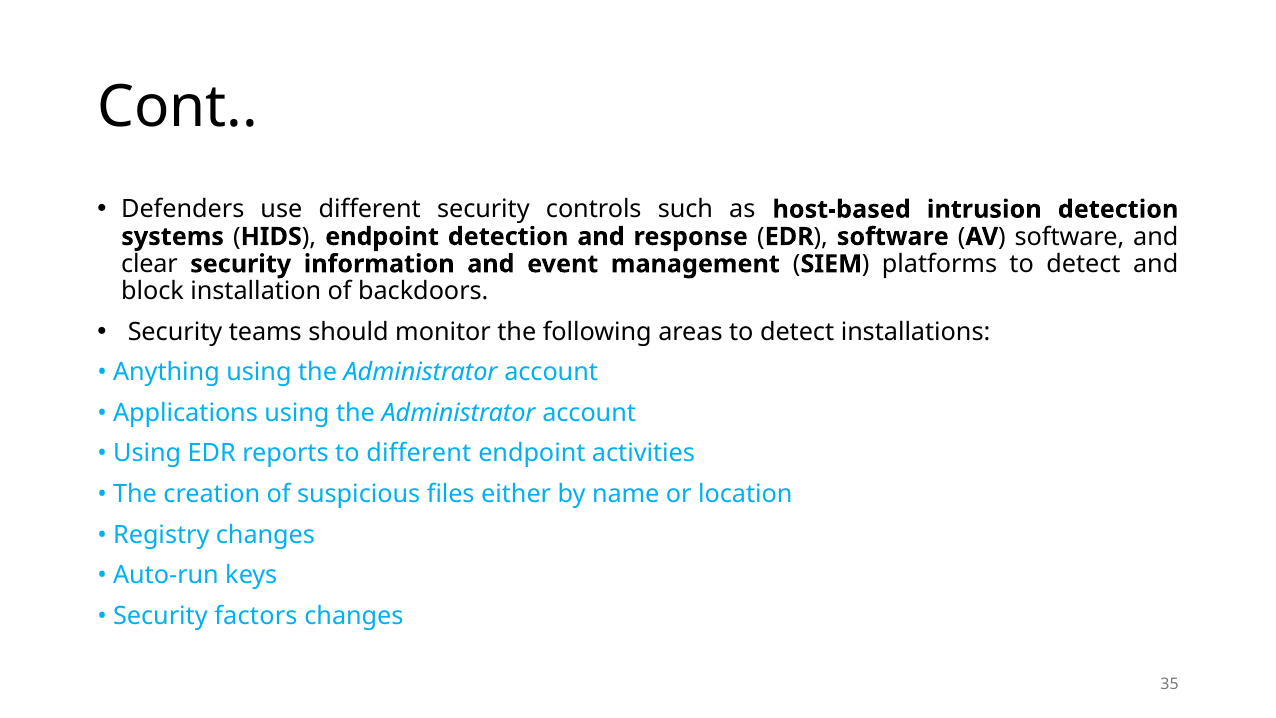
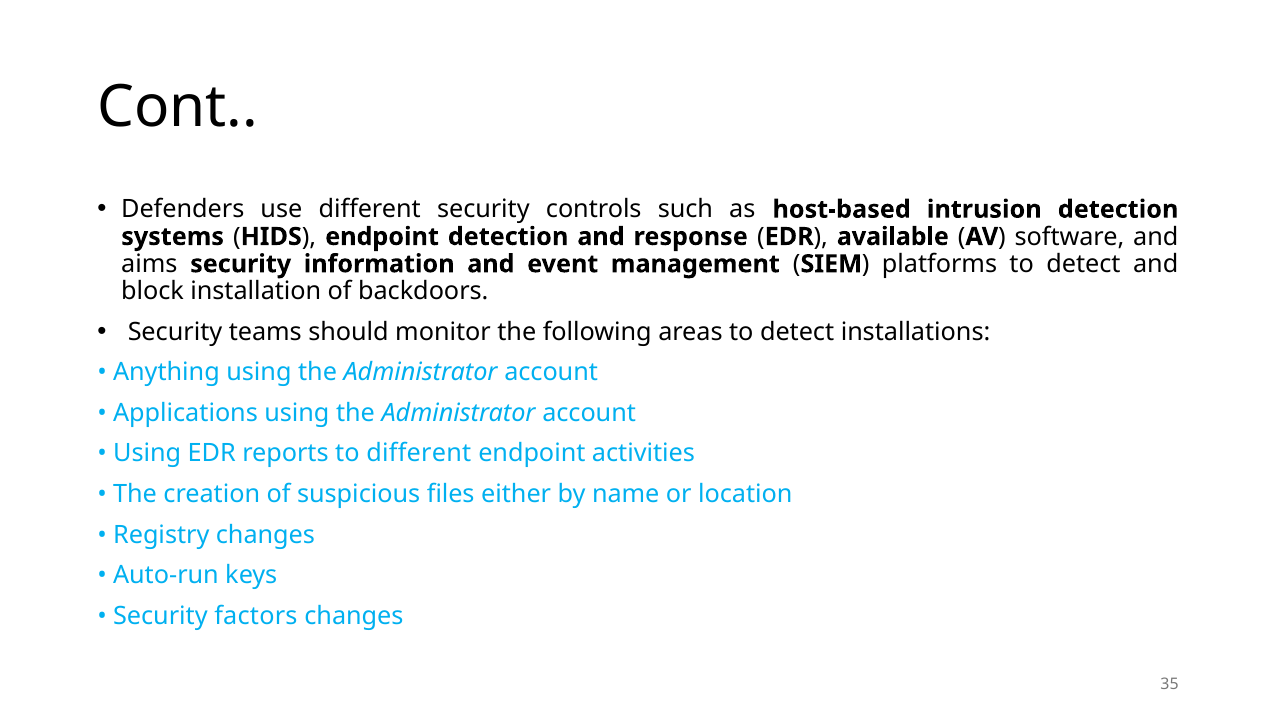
software: software -> available (893, 237)
clear: clear -> aims (149, 264)
